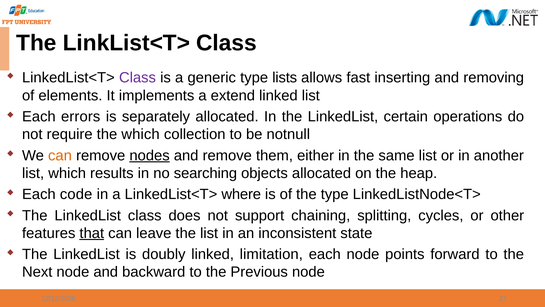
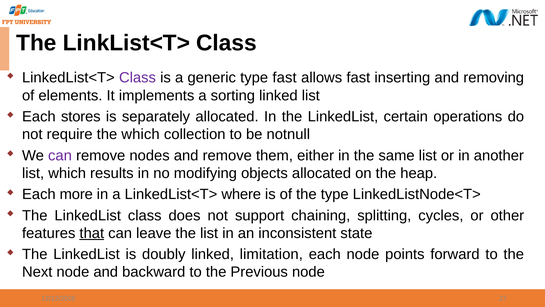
type lists: lists -> fast (285, 78)
extend: extend -> sorting (233, 95)
errors: errors -> stores (81, 116)
can colour: orange -> purple (60, 155)
nodes underline: present -> none (150, 155)
searching: searching -> modifying (205, 173)
code: code -> more (76, 194)
